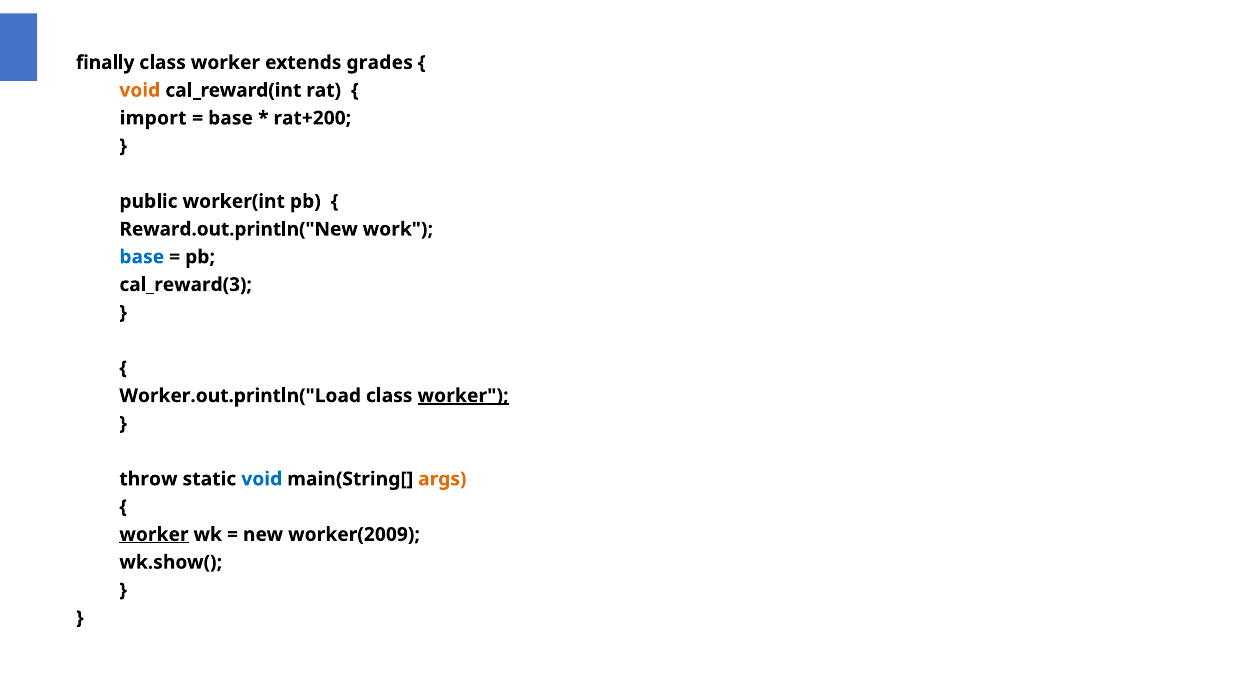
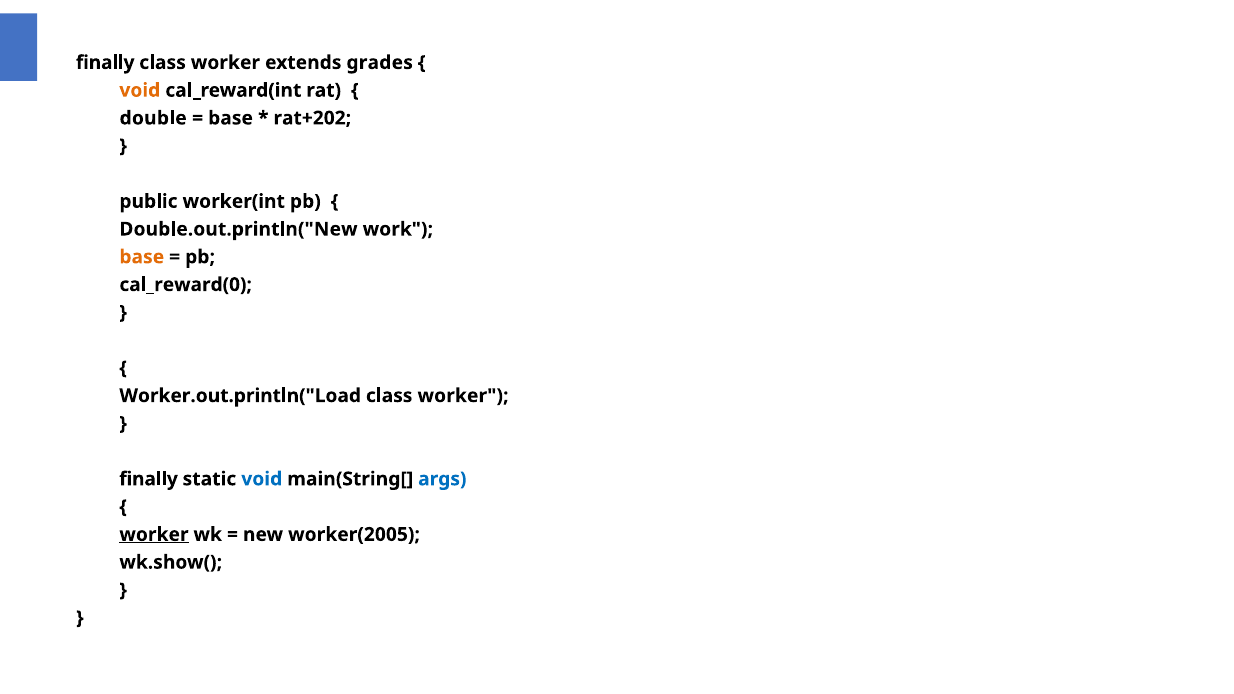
import: import -> double (153, 118)
rat+200: rat+200 -> rat+202 (312, 118)
Reward.out.println("New: Reward.out.println("New -> Double.out.println("New (238, 229)
base colour: blue -> orange (142, 257)
cal_reward(3: cal_reward(3 -> cal_reward(0 (186, 285)
worker underline: present -> none (463, 396)
throw: throw -> finally (149, 479)
args colour: orange -> blue (442, 479)
worker(2009: worker(2009 -> worker(2005 (354, 535)
